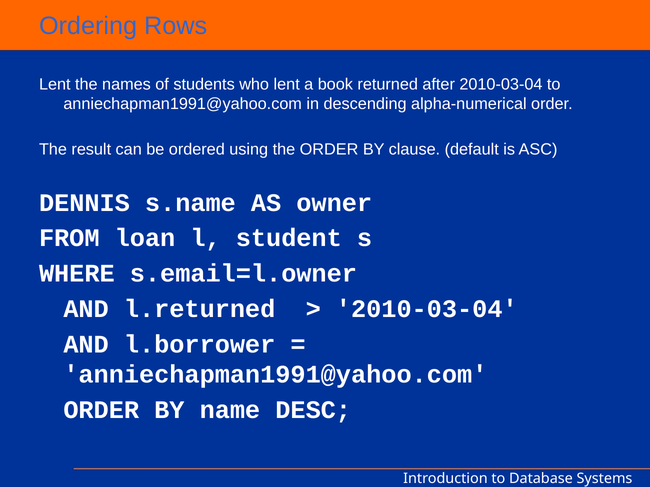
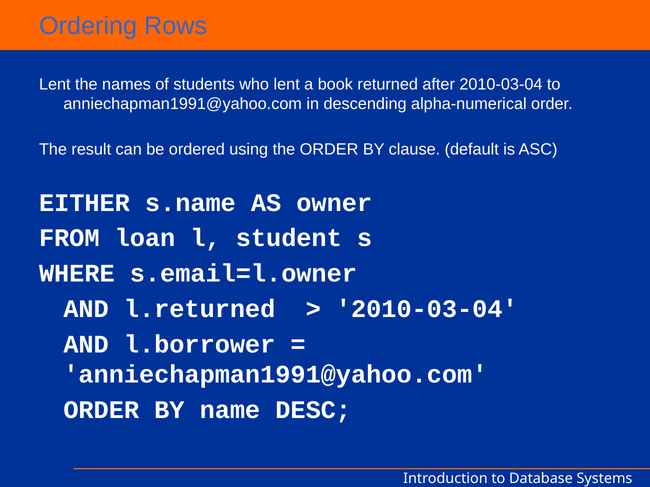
DENNIS: DENNIS -> EITHER (84, 203)
